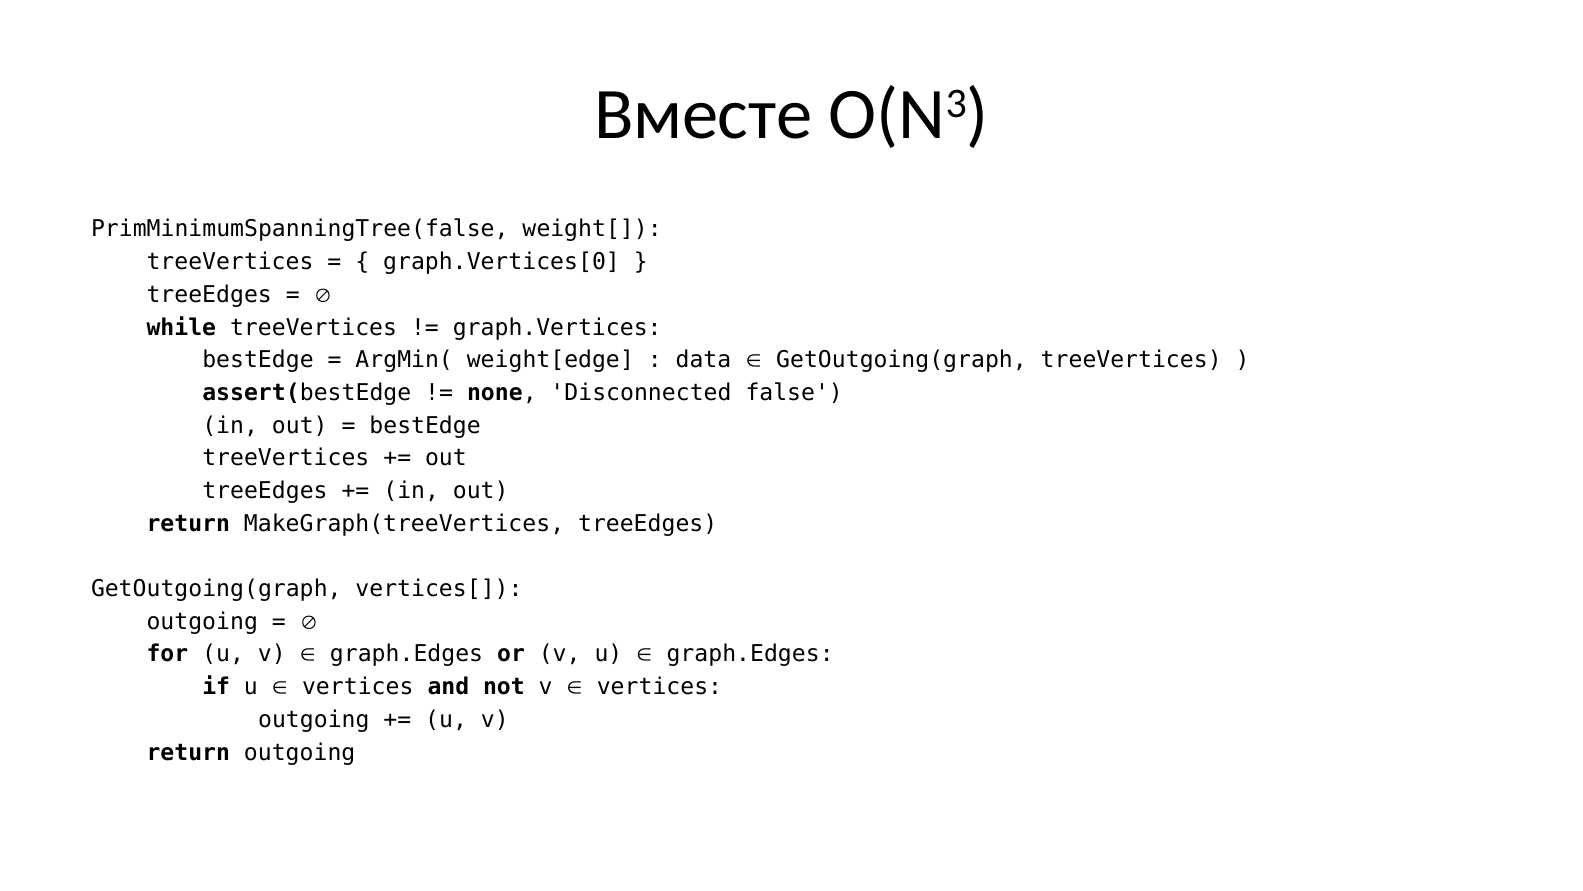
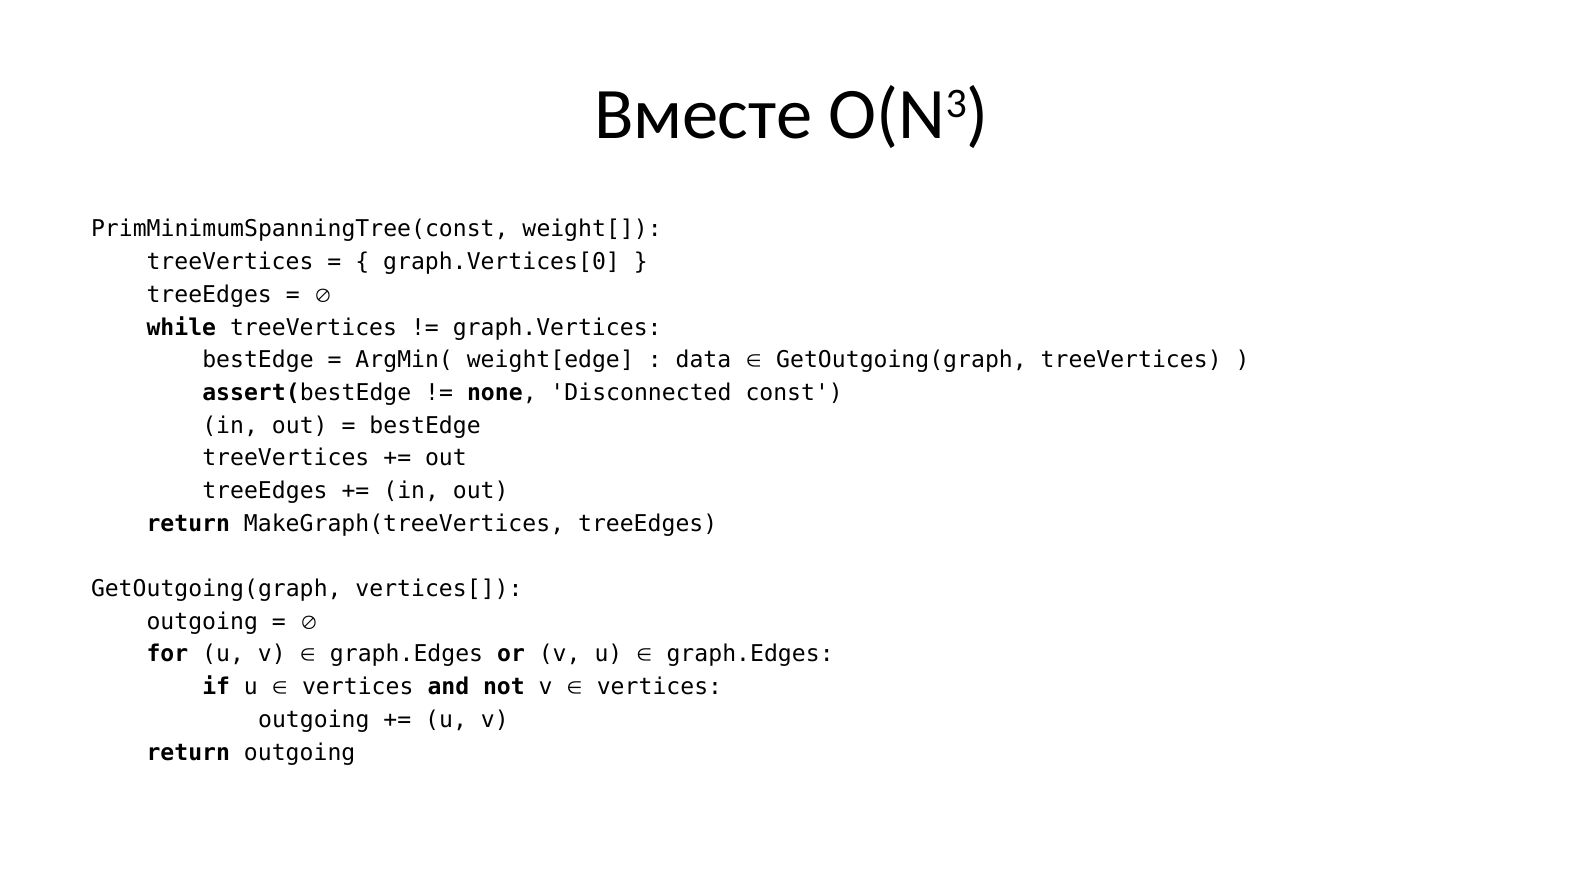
PrimMinimumSpanningTree(false: PrimMinimumSpanningTree(false -> PrimMinimumSpanningTree(const (300, 229)
false: false -> const (794, 393)
